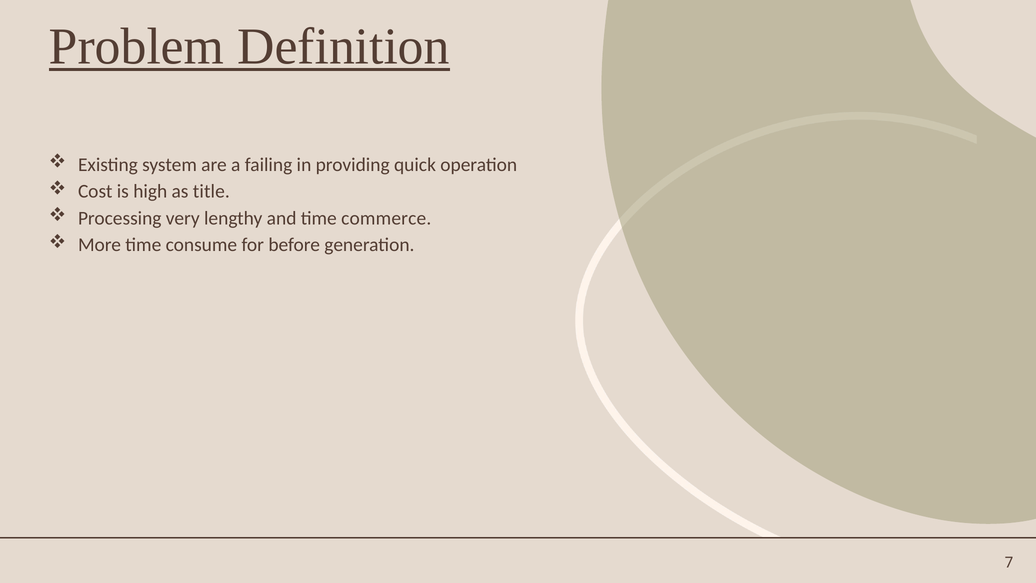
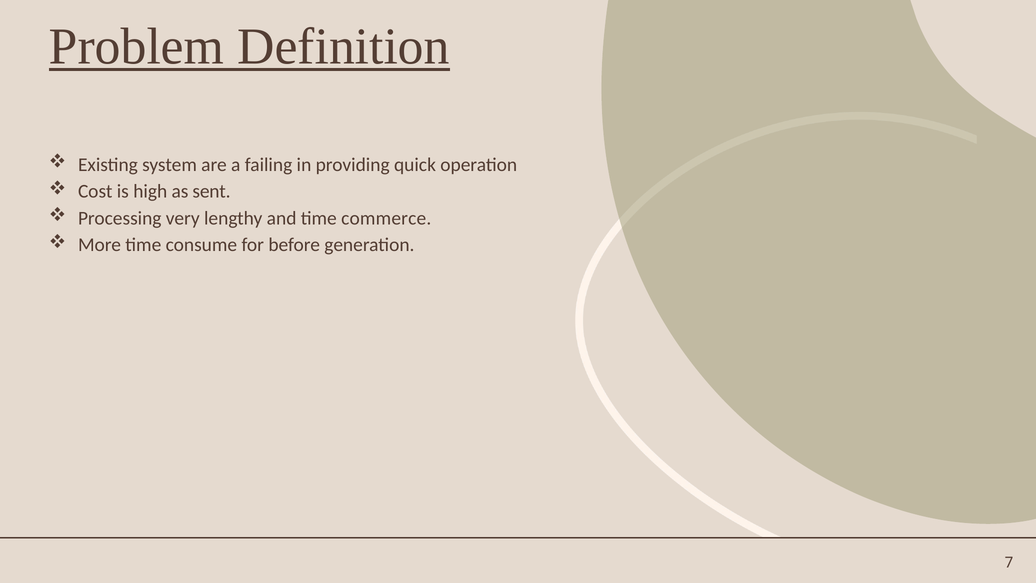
title: title -> sent (212, 191)
